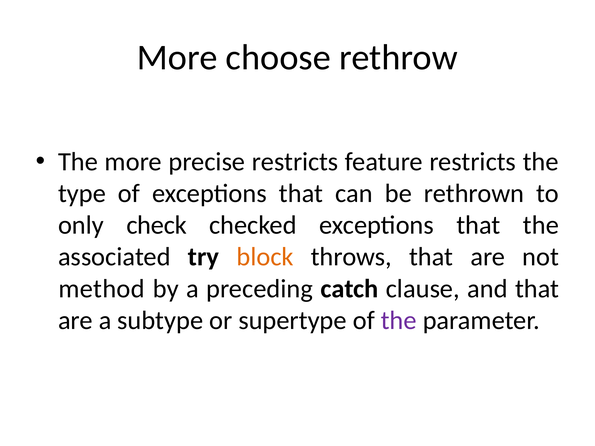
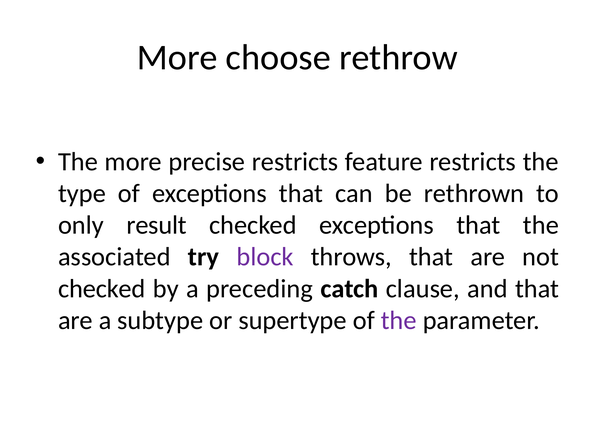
check: check -> result (157, 225)
block colour: orange -> purple (265, 257)
method: method -> checked (102, 289)
